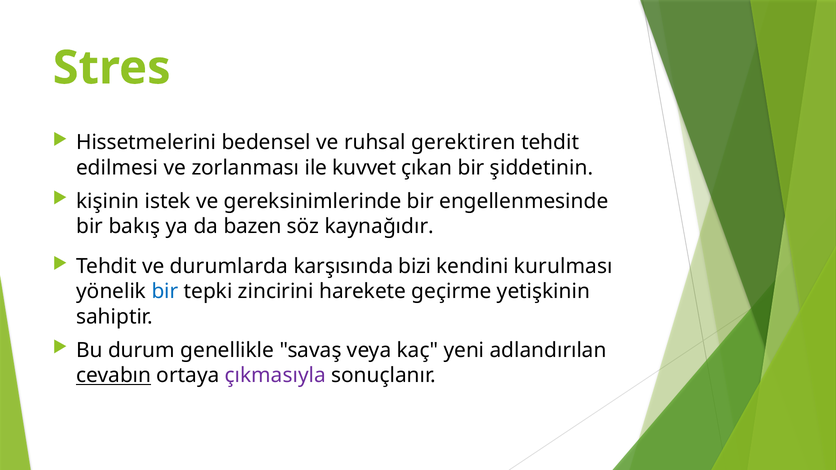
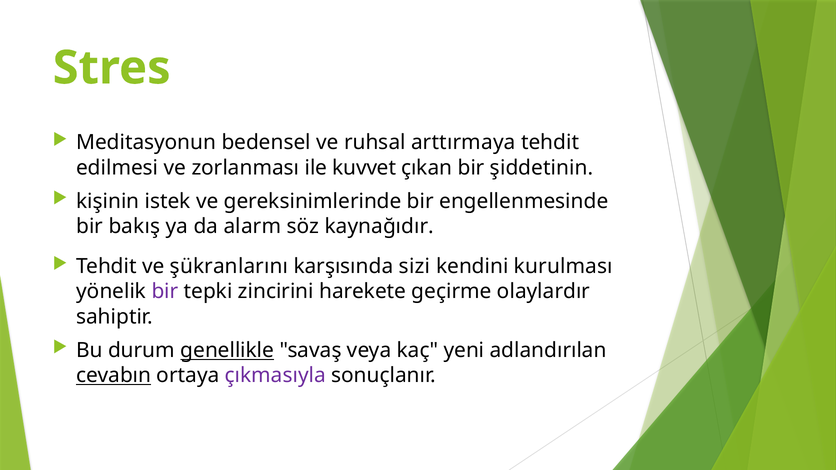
Hissetmelerini: Hissetmelerini -> Meditasyonun (146, 143)
gerektiren: gerektiren -> arttırmaya (463, 143)
bazen: bazen -> alarm (252, 227)
durumlarda: durumlarda -> şükranlarını (229, 267)
bizi: bizi -> sizi (415, 267)
bir colour: blue -> purple (165, 292)
yetişkinin: yetişkinin -> olaylardır (544, 292)
genellikle underline: none -> present (227, 351)
